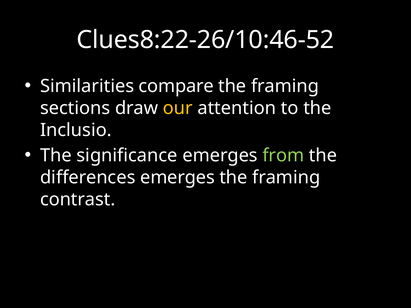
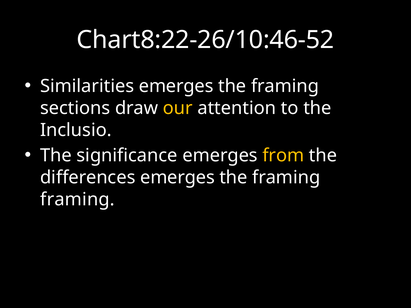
Clues8:22-26/10:46-52: Clues8:22-26/10:46-52 -> Chart8:22-26/10:46-52 (205, 40)
Similarities compare: compare -> emerges (176, 86)
from colour: light green -> yellow (283, 156)
contrast: contrast -> framing (78, 200)
